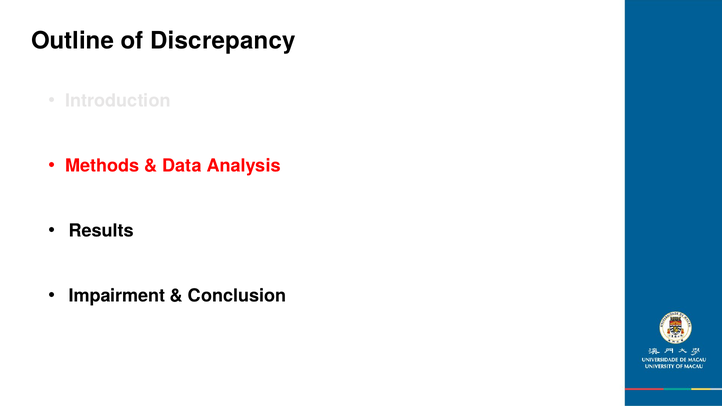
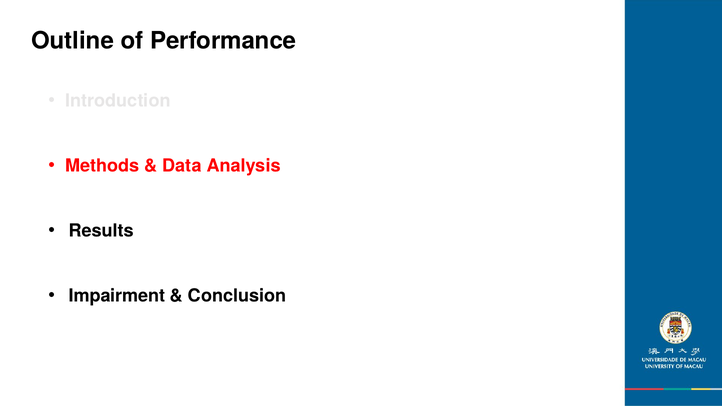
Discrepancy: Discrepancy -> Performance (223, 41)
